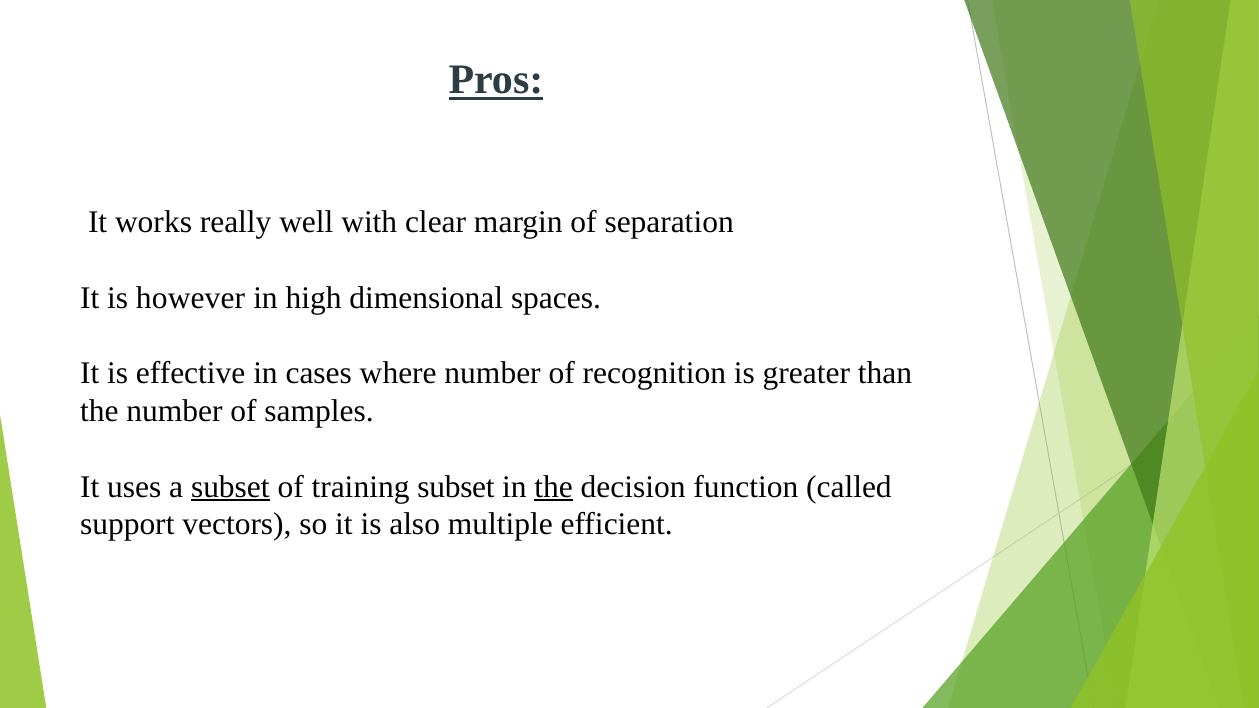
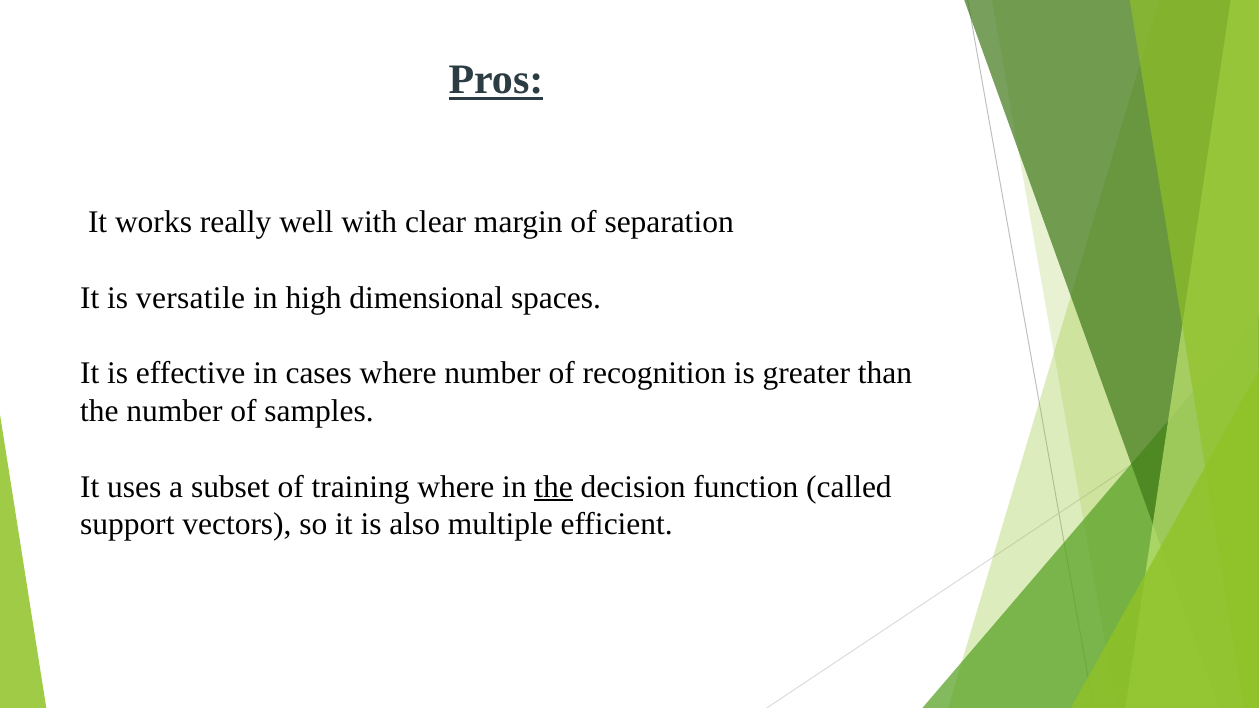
however: however -> versatile (191, 298)
subset underline: present -> none (230, 487)
training subset: subset -> where (456, 487)
